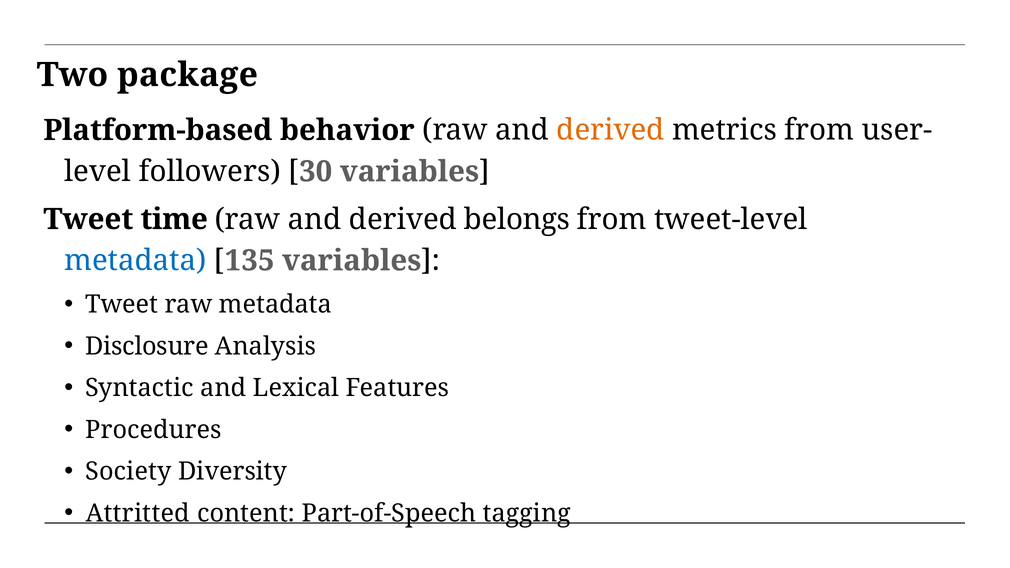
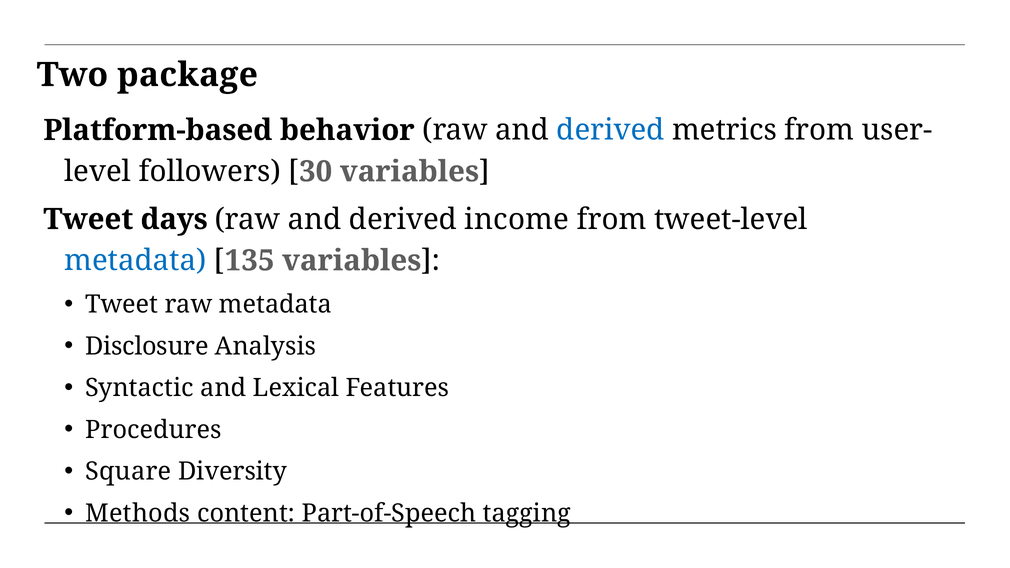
derived colour: orange -> blue (610, 130)
time: time -> days (174, 219)
belongs: belongs -> income (517, 219)
Society: Society -> Square (128, 472)
Attritted: Attritted -> Methods (138, 513)
